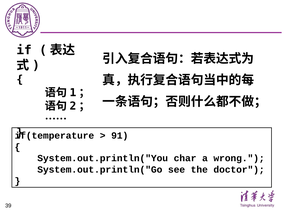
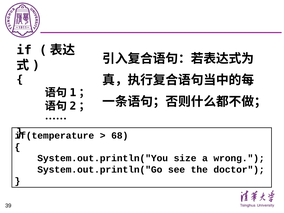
91: 91 -> 68 (120, 136)
char: char -> size (185, 158)
